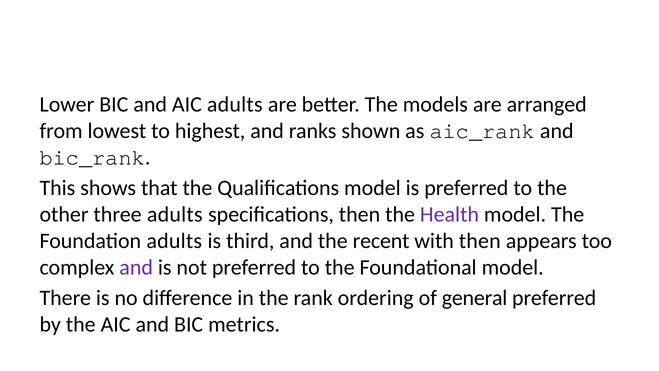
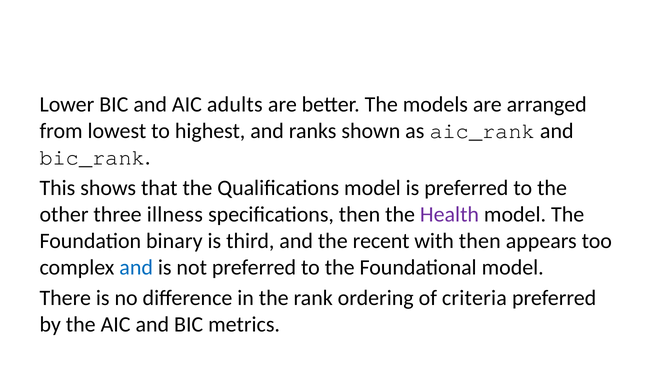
three adults: adults -> illness (175, 214)
Foundation adults: adults -> binary (174, 241)
and colour: purple -> blue (136, 267)
general: general -> criteria (474, 298)
